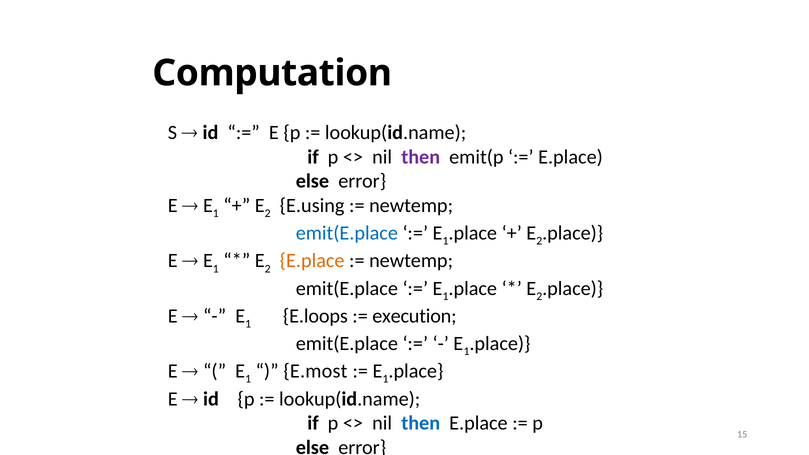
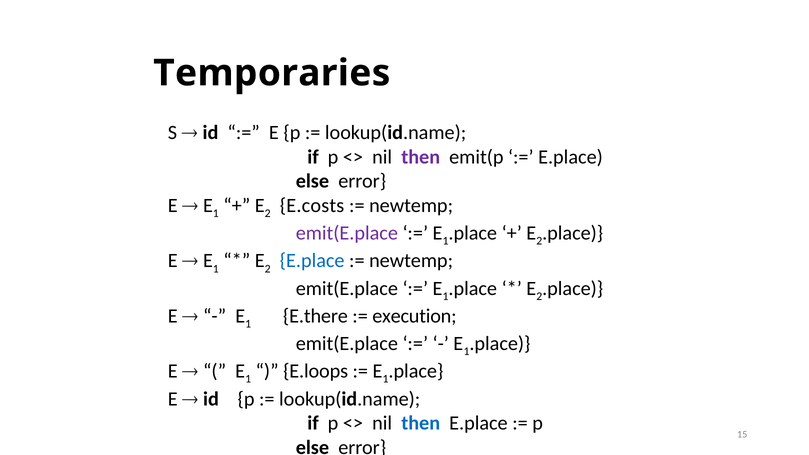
Computation: Computation -> Temporaries (272, 73)
E.using: E.using -> E.costs (312, 206)
emit(E.place colour: blue -> purple (347, 233)
E.place colour: orange -> blue (312, 261)
E.loops: E.loops -> E.there (315, 316)
E.most: E.most -> E.loops (316, 371)
